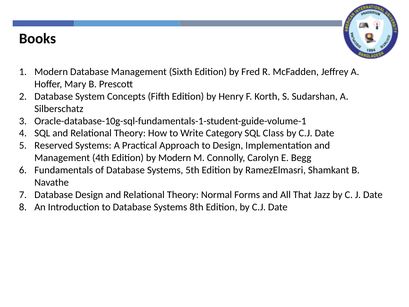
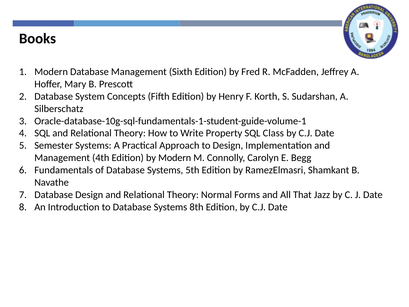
Category: Category -> Property (224, 133)
Reserved: Reserved -> Semester (54, 145)
